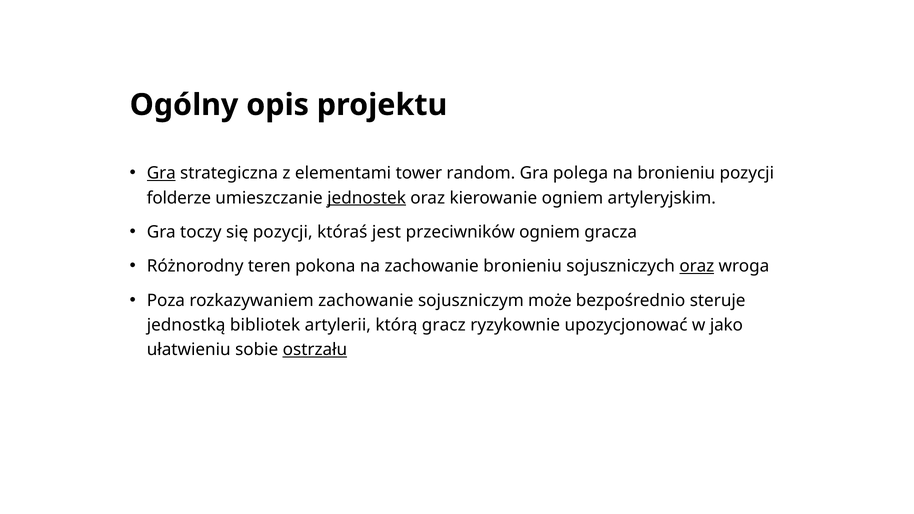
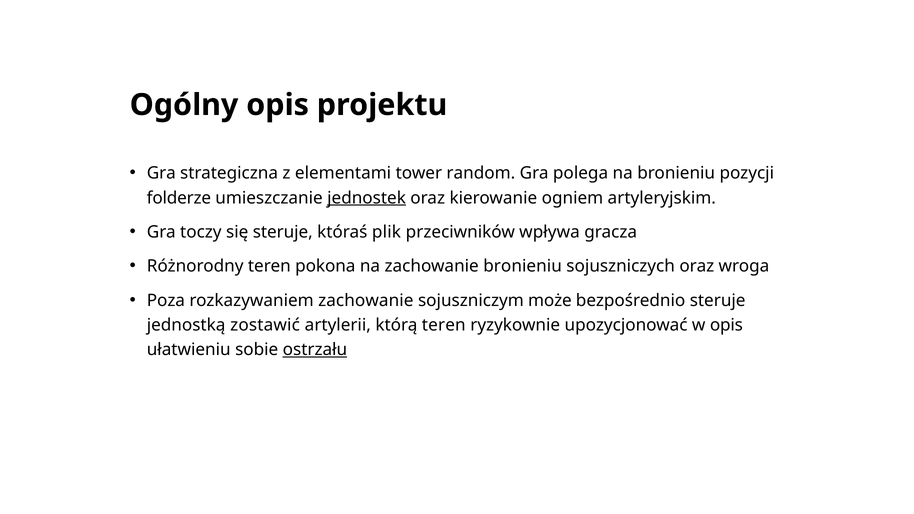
Gra underline: present -> none (161, 173)
się pozycji: pozycji -> steruje (283, 232)
jest: jest -> plik (386, 232)
przeciwników ogniem: ogniem -> wpływa (550, 232)
oraz underline: present -> none (697, 266)
bibliotek: bibliotek -> zostawić (265, 325)
którą gracz: gracz -> teren (444, 325)
w jako: jako -> opis (726, 325)
